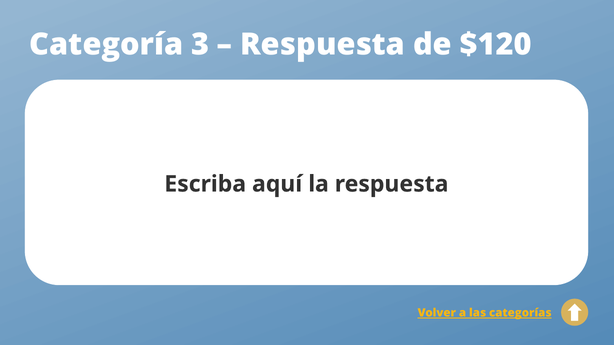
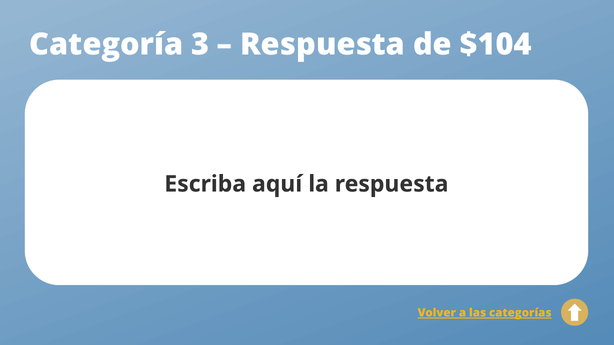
$120: $120 -> $104 (496, 45)
